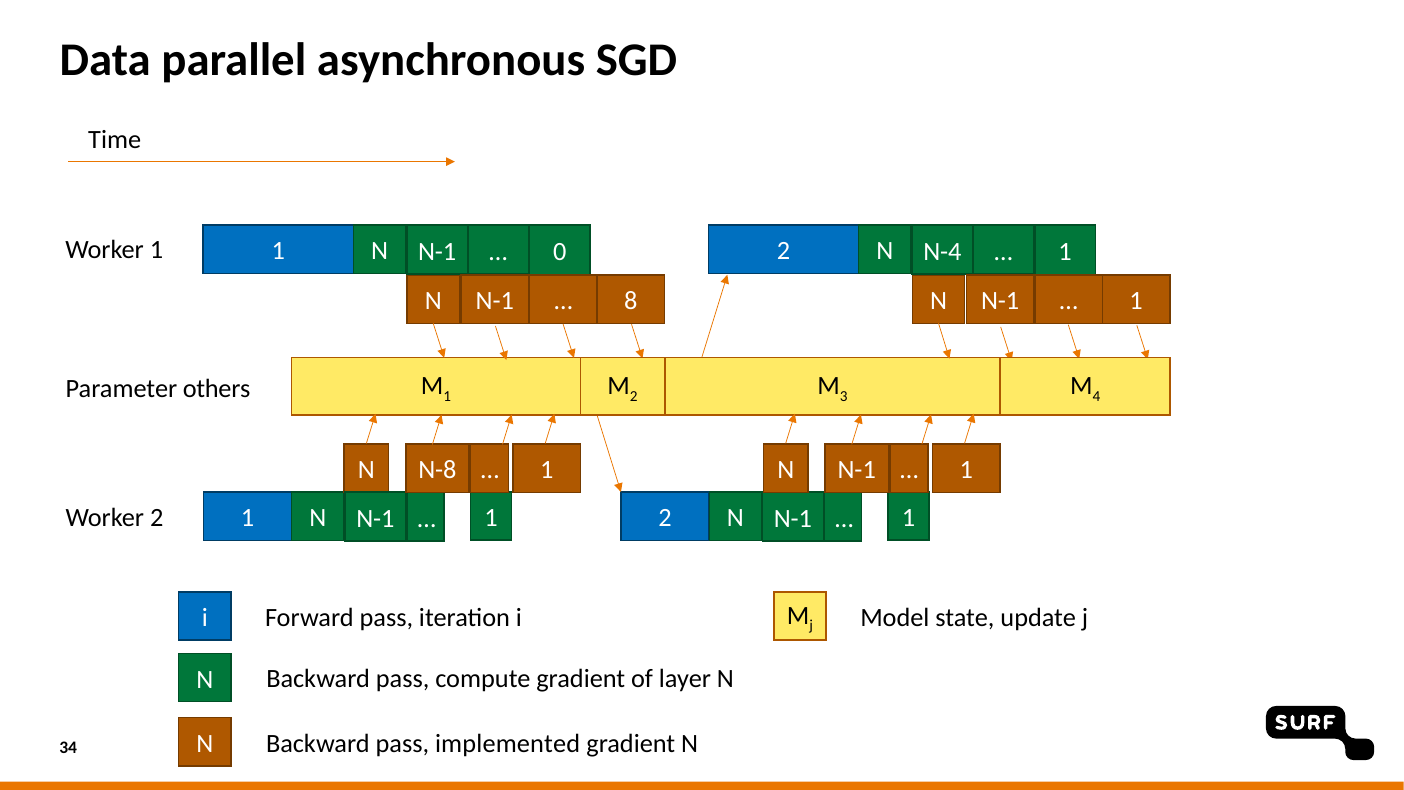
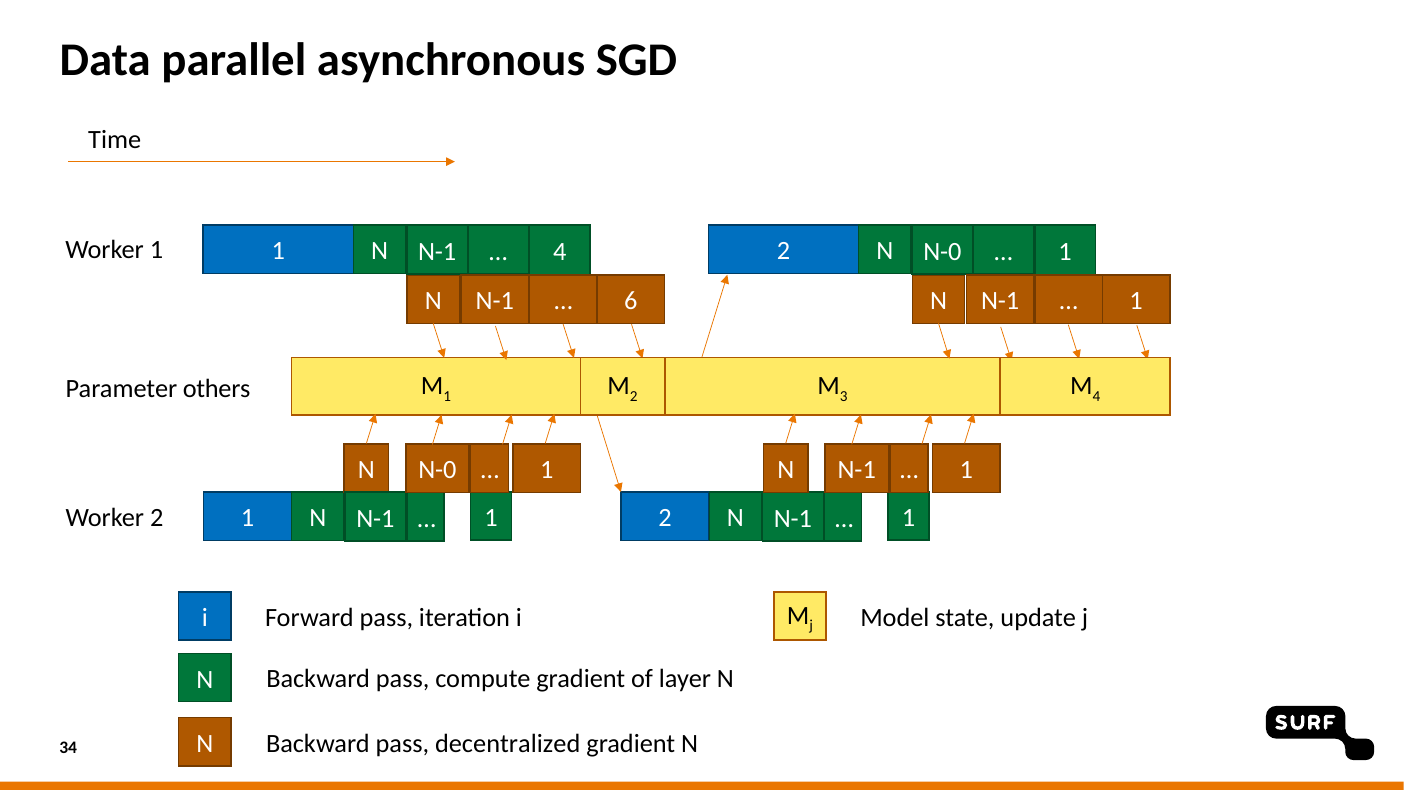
0: 0 -> 4 (560, 252)
N-4: N-4 -> N-0 (942, 251)
8: 8 -> 6 (631, 301)
N-8: N-8 -> N-0 (437, 470)
implemented: implemented -> decentralized (508, 743)
